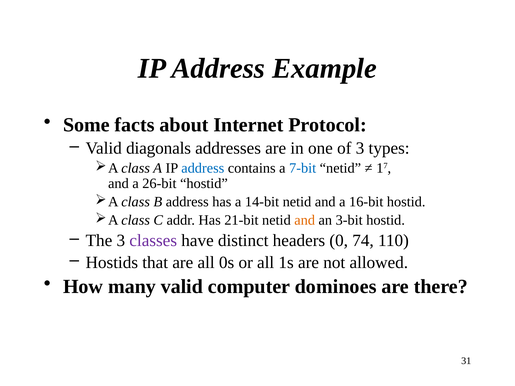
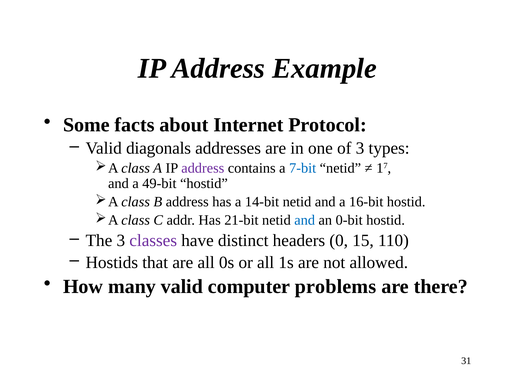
address colour: blue -> purple (203, 168)
26-bit: 26-bit -> 49-bit (159, 184)
and colour: orange -> blue (305, 220)
3-bit: 3-bit -> 0-bit (349, 220)
74: 74 -> 15 (363, 241)
dominoes: dominoes -> problems (336, 287)
